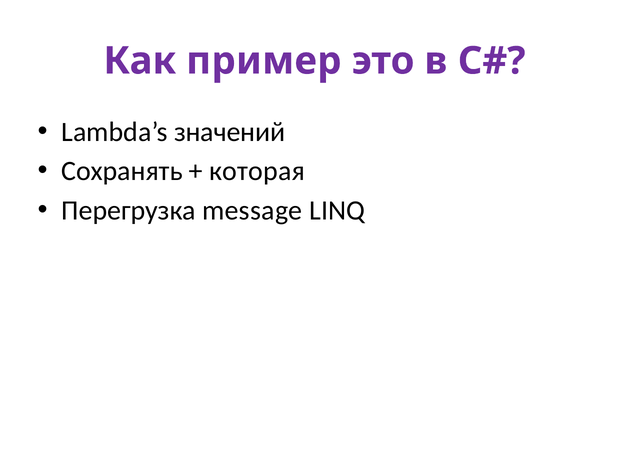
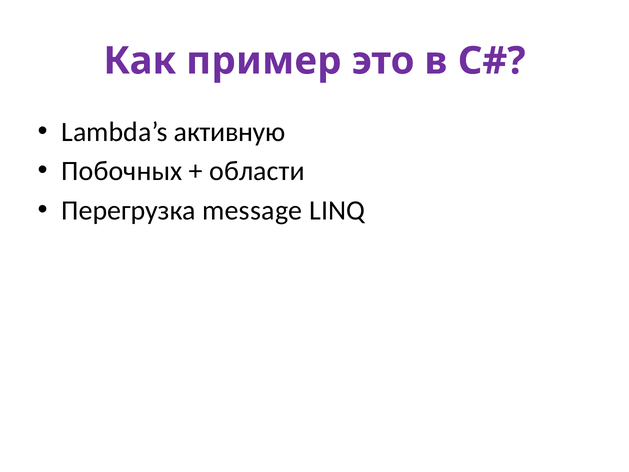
значений: значений -> активную (230, 132)
Сохранять: Сохранять -> Побочных (122, 171)
которая: которая -> области (257, 171)
